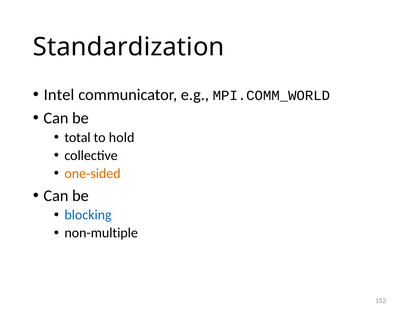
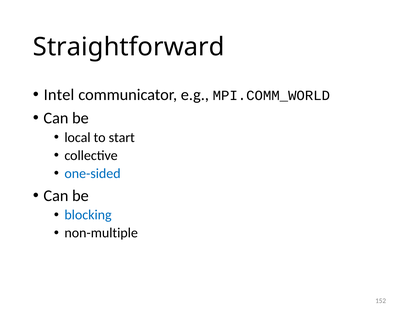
Standardization: Standardization -> Straightforward (129, 47)
total: total -> local (77, 137)
hold: hold -> start (122, 137)
one-sided colour: orange -> blue (93, 173)
